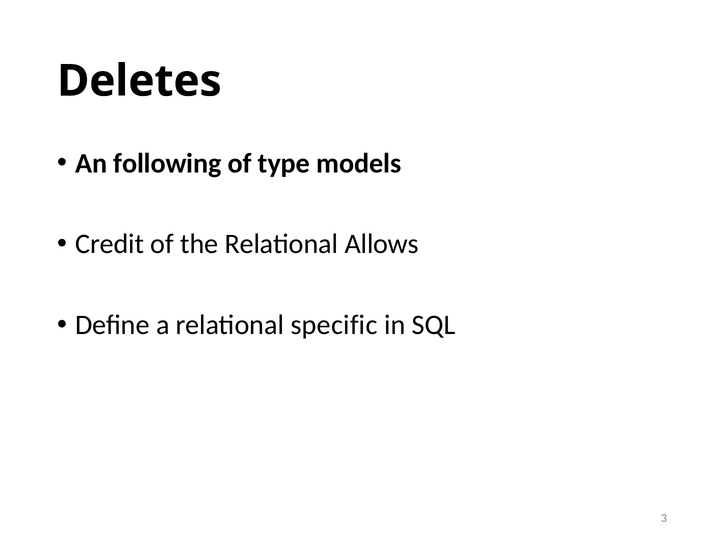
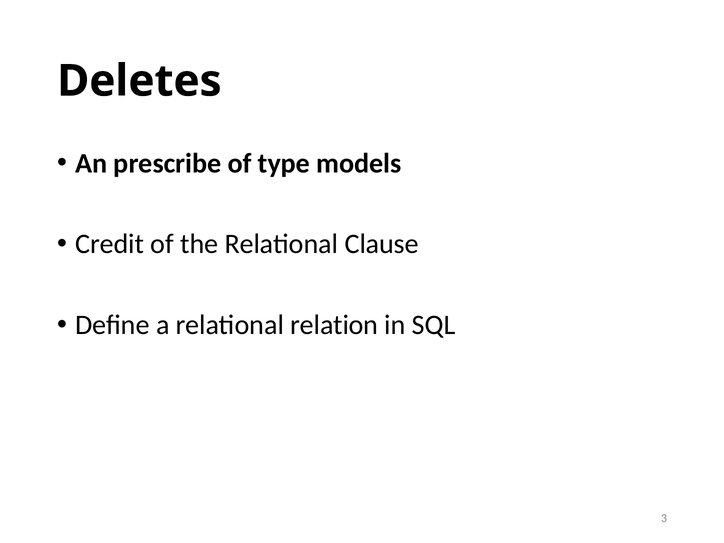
following: following -> prescribe (167, 163)
Allows: Allows -> Clause (382, 244)
specific: specific -> relation (334, 325)
